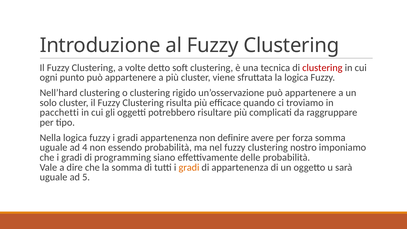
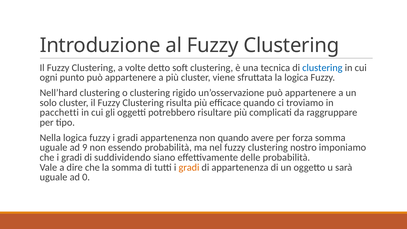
clustering colour: red -> blue (322, 68)
non definire: definire -> quando (233, 138)
4: 4 -> 9 (85, 148)
programming: programming -> suddividendo (123, 157)
5: 5 -> 0 (86, 177)
